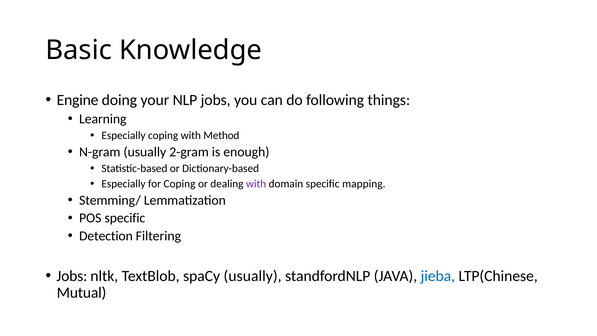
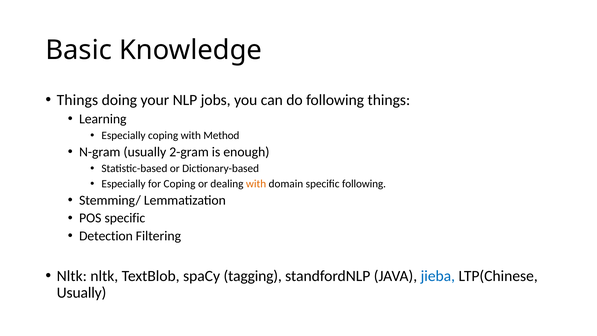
Engine: Engine -> Things (77, 100)
with colour: purple -> orange (256, 184)
specific mapping: mapping -> following (364, 184)
Jobs: Jobs -> Nltk (72, 276)
spaCy usually: usually -> tagging (253, 276)
Mutual: Mutual -> Usually (82, 293)
